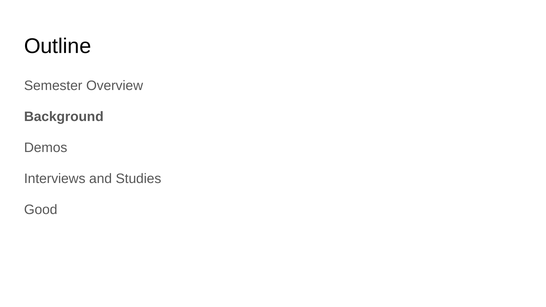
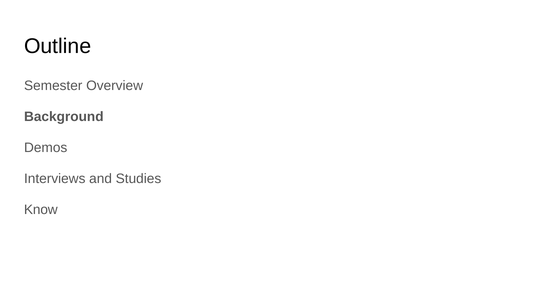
Good: Good -> Know (41, 210)
